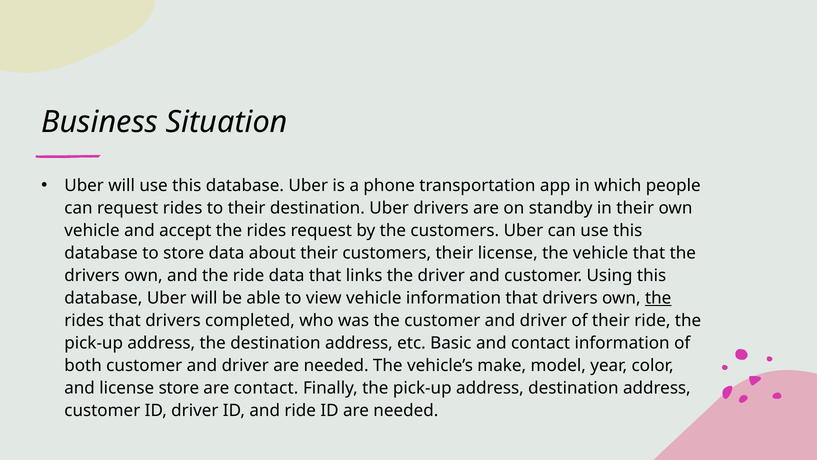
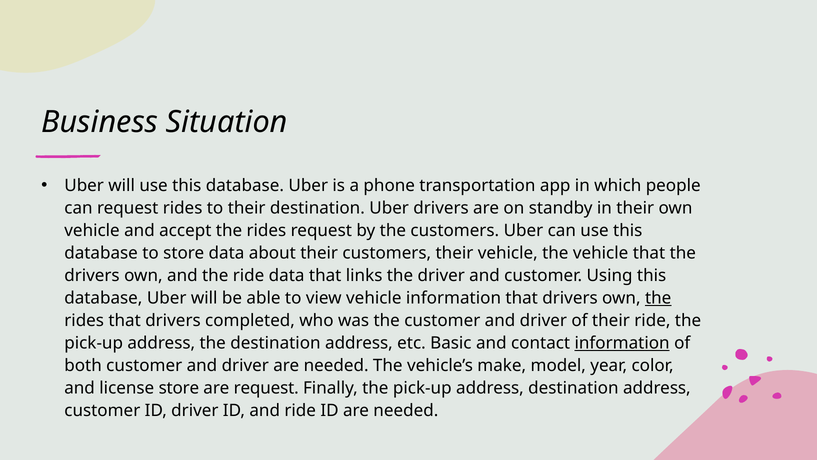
their license: license -> vehicle (508, 253)
information underline: none -> present (622, 343)
are contact: contact -> request (266, 388)
